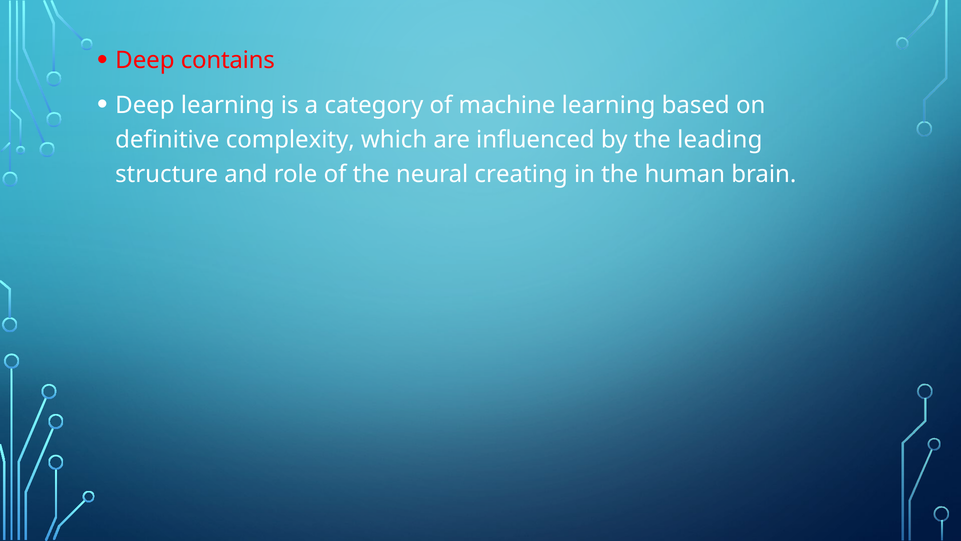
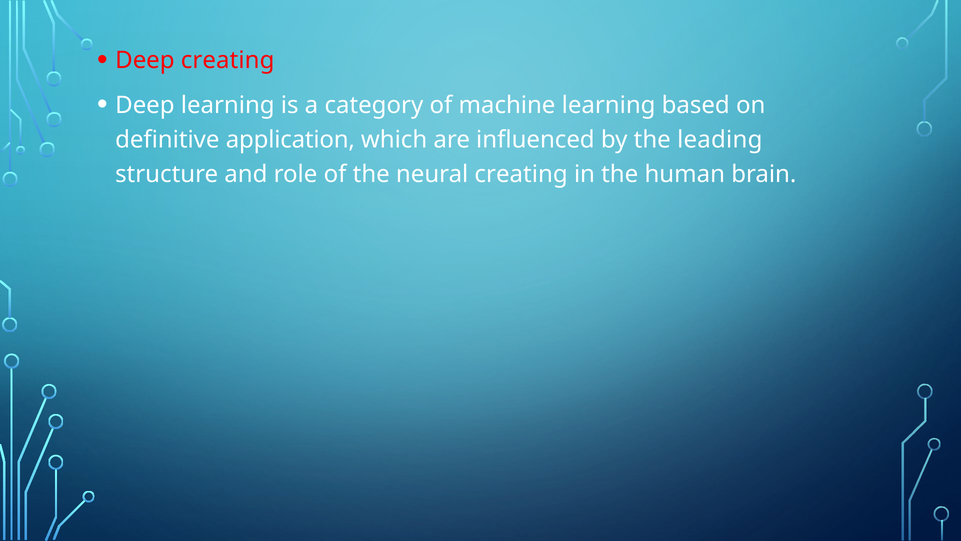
Deep contains: contains -> creating (228, 60)
complexity: complexity -> application (290, 140)
